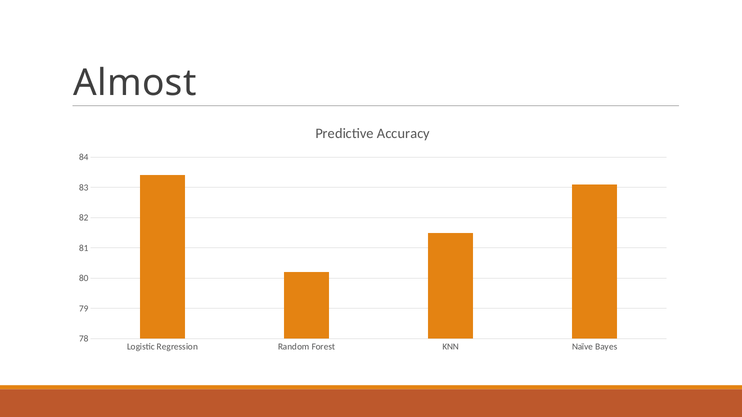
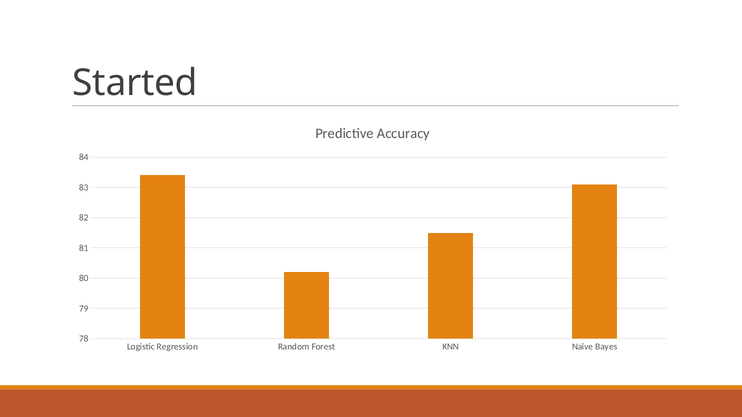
Almost: Almost -> Started (135, 83)
